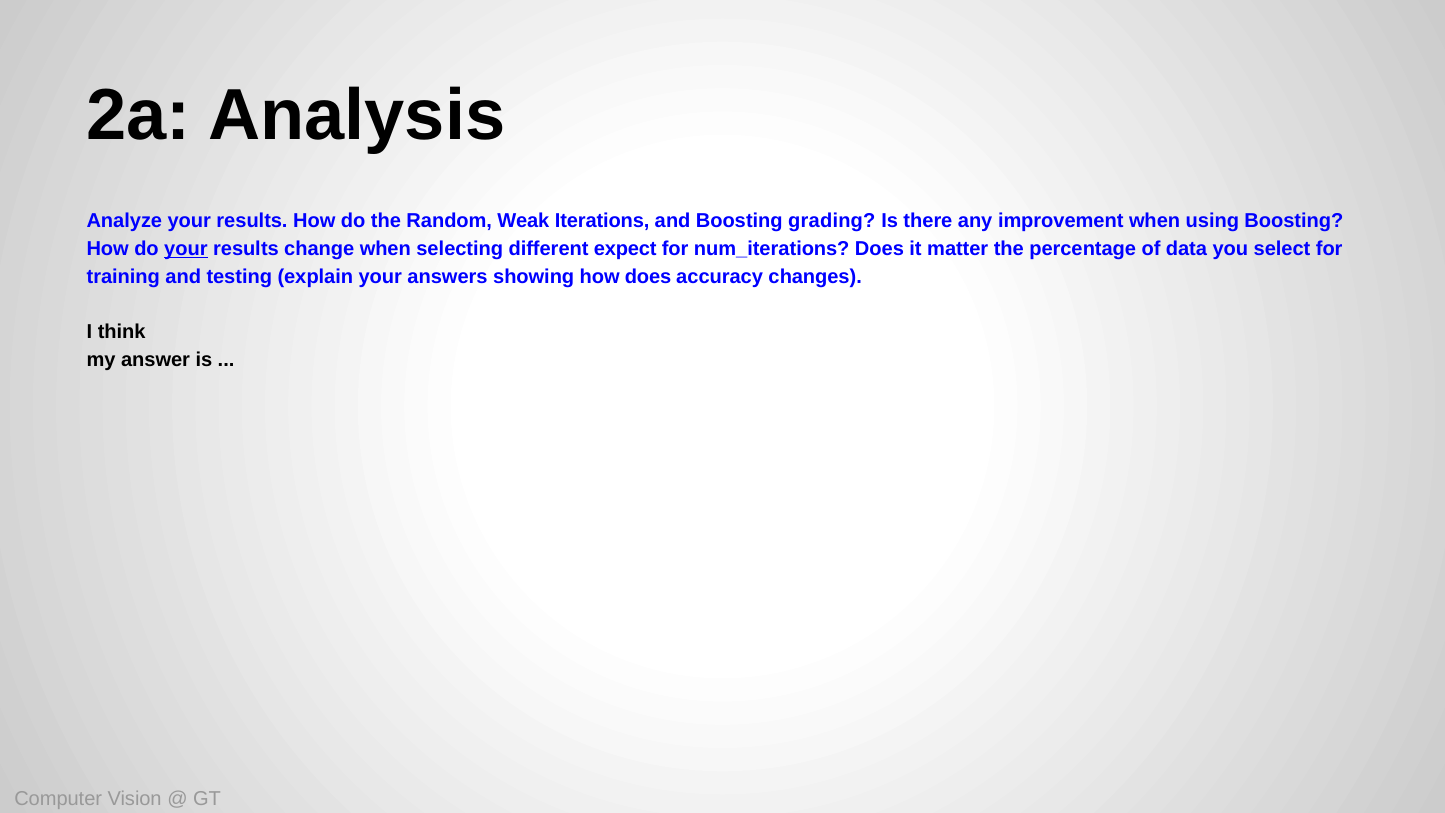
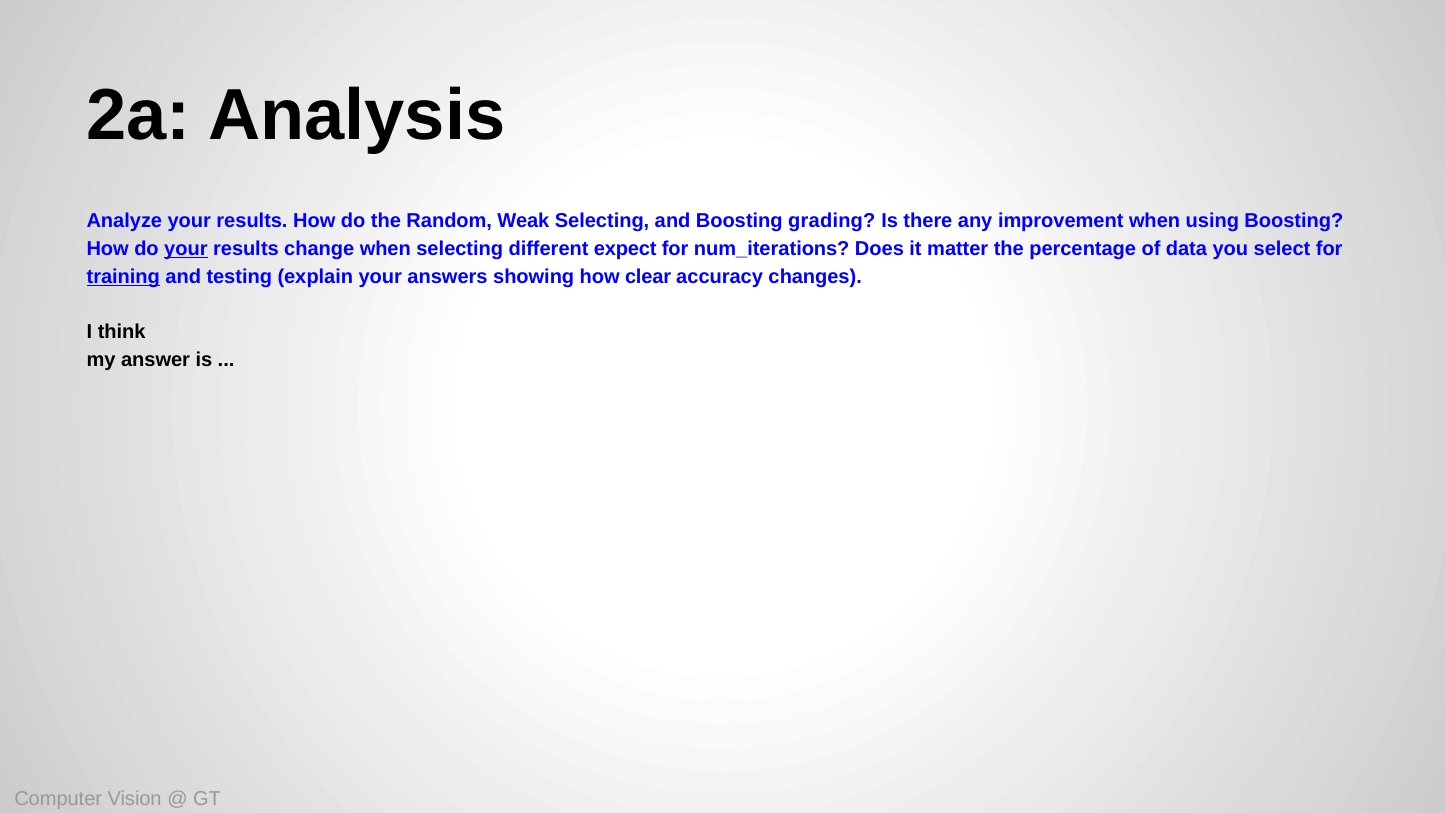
Weak Iterations: Iterations -> Selecting (602, 221)
training underline: none -> present (123, 277)
how does: does -> clear (648, 277)
